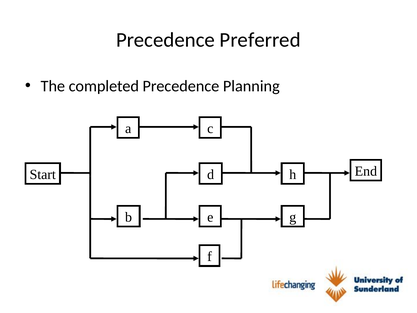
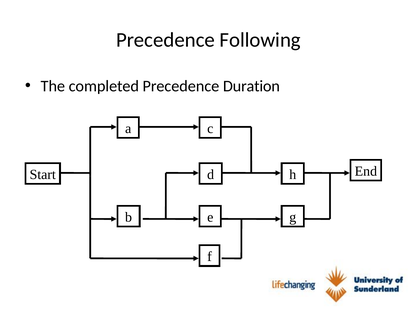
Preferred: Preferred -> Following (260, 40)
Planning: Planning -> Duration (251, 86)
